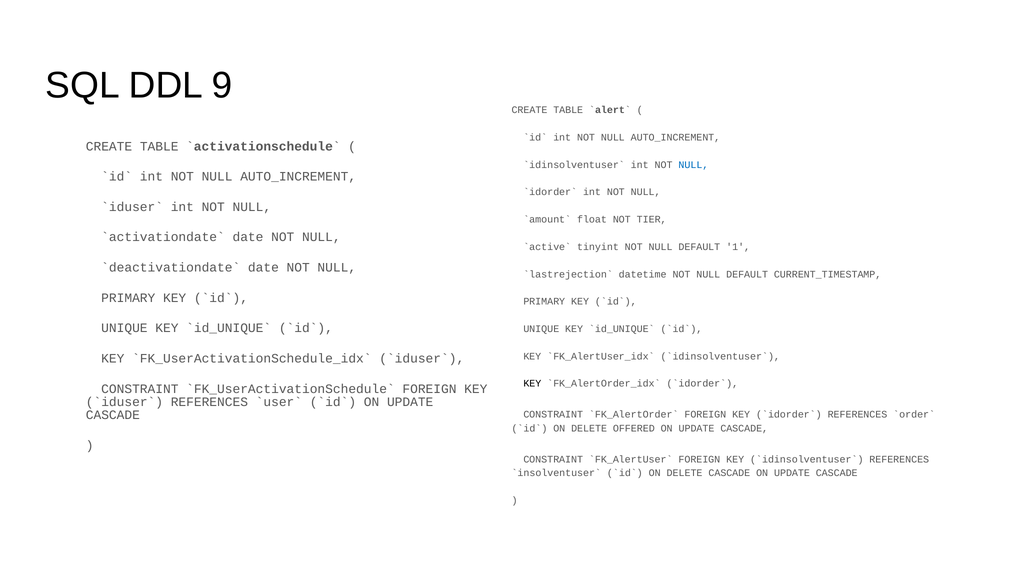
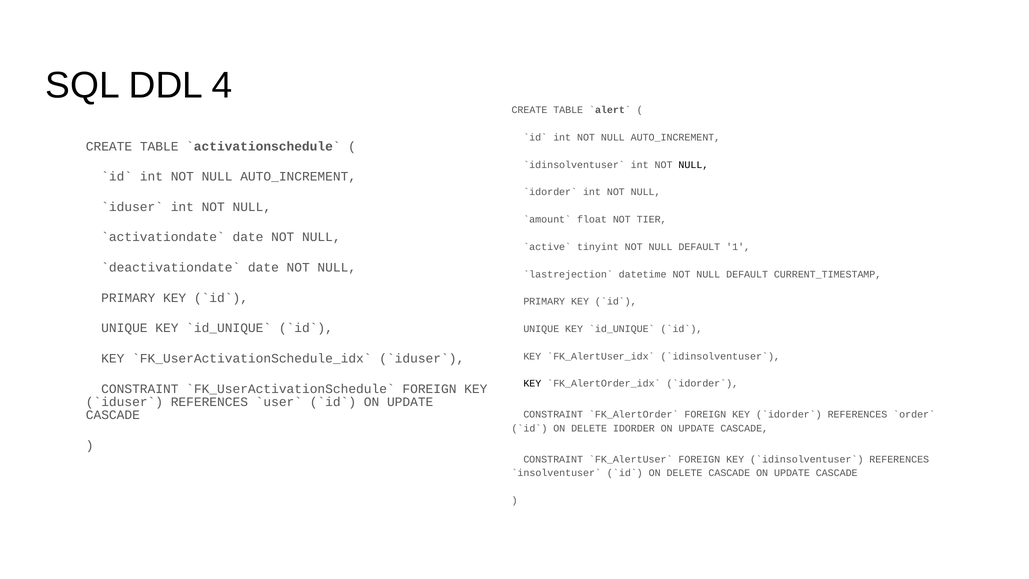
9: 9 -> 4 (222, 85)
NULL colour: blue -> black (693, 165)
OFFERED: OFFERED -> IDORDER (634, 428)
